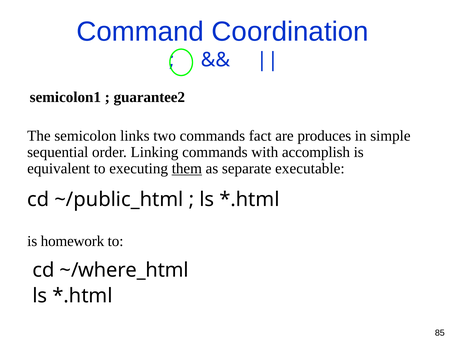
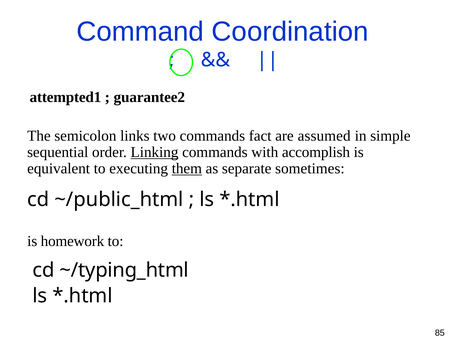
semicolon1: semicolon1 -> attempted1 (65, 97)
produces: produces -> assumed (324, 136)
Linking underline: none -> present (155, 152)
executable: executable -> sometimes (310, 168)
~/where_html: ~/where_html -> ~/typing_html (124, 270)
